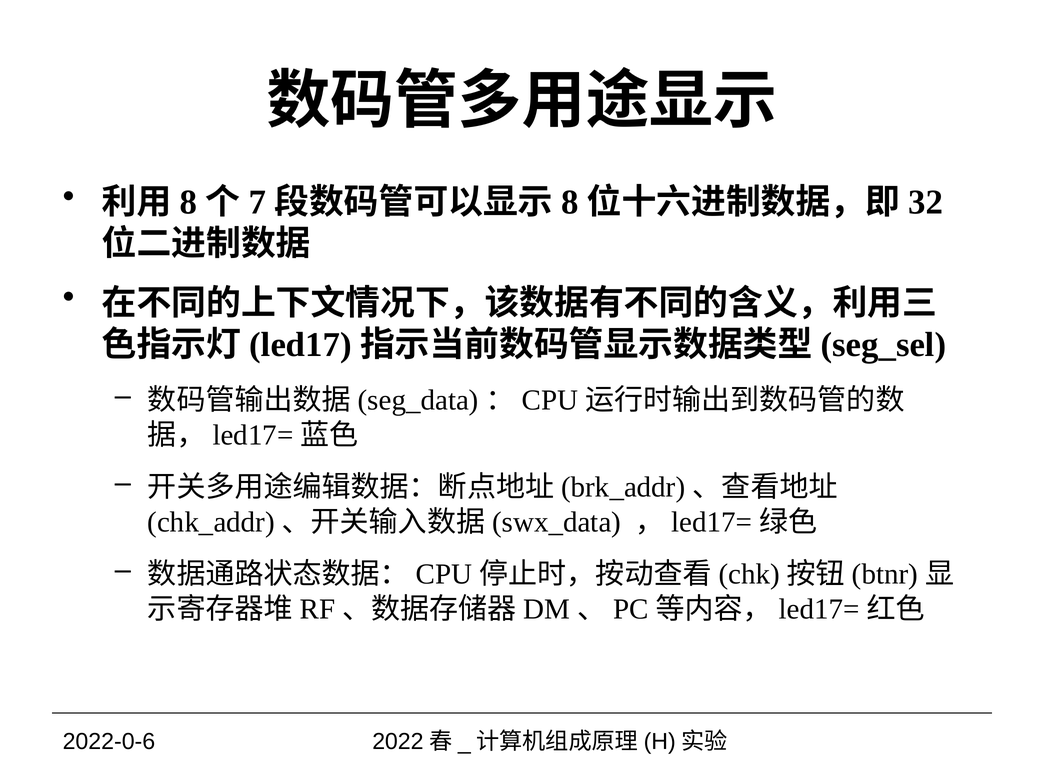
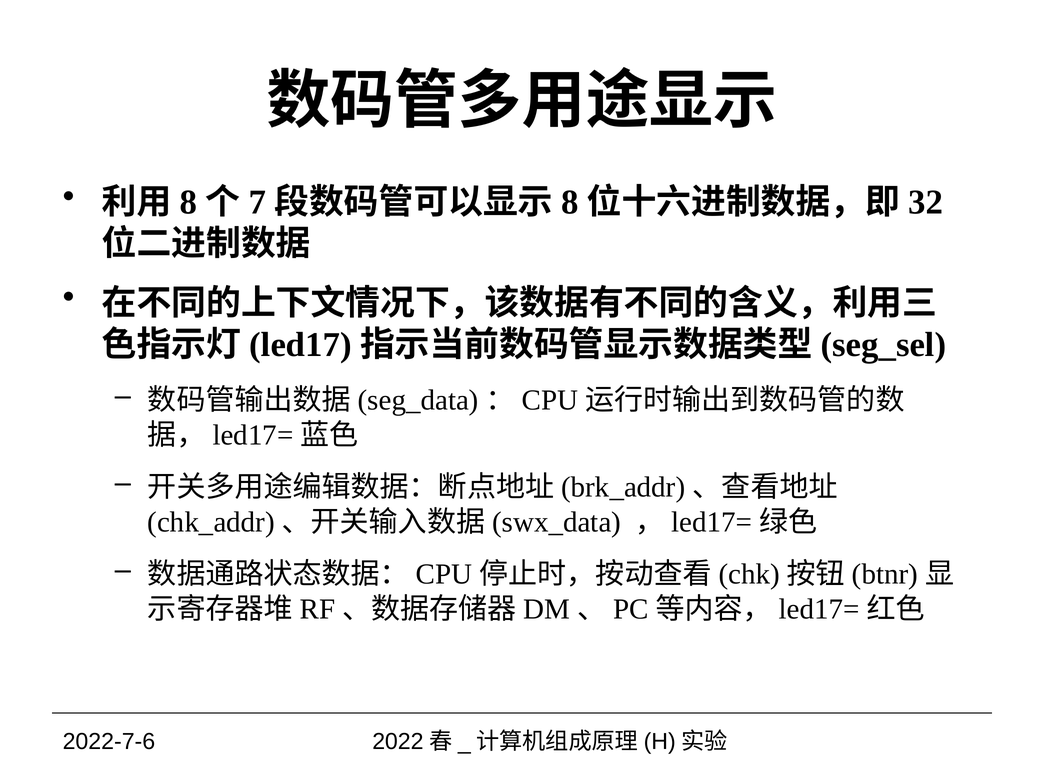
2022-0-6: 2022-0-6 -> 2022-7-6 (109, 742)
